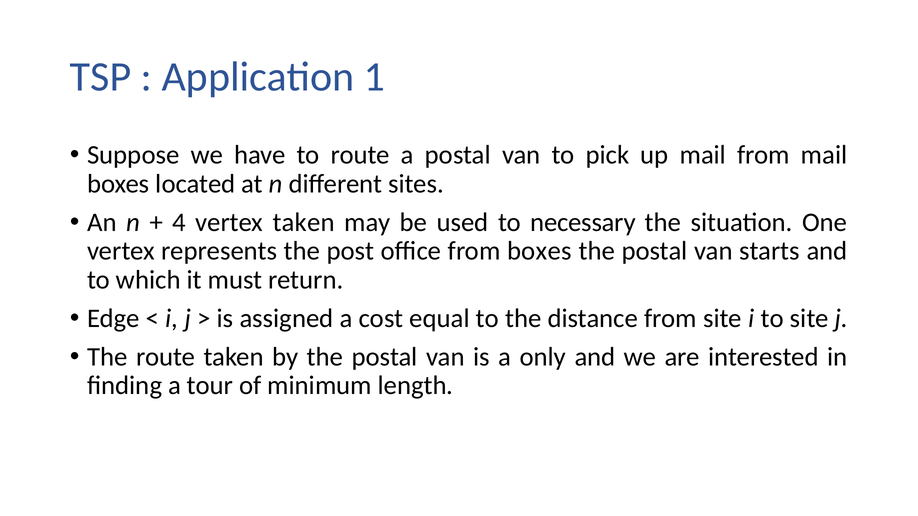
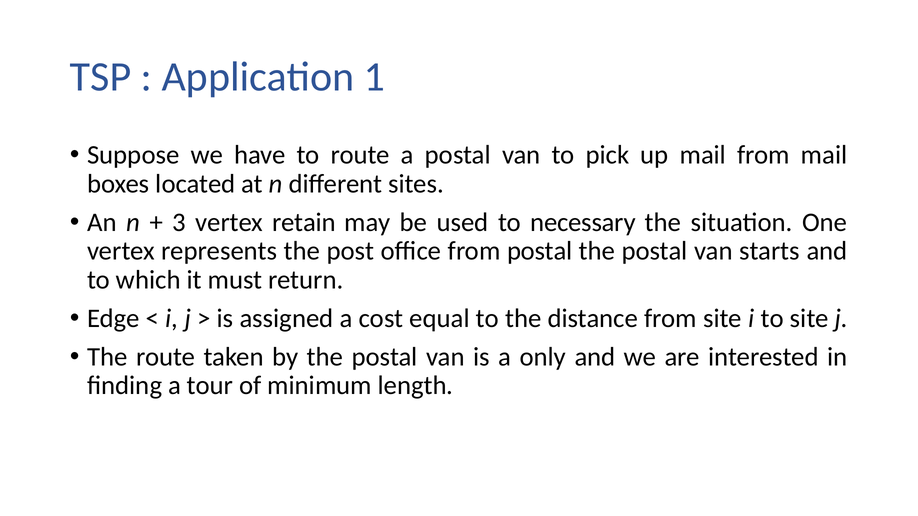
4: 4 -> 3 (179, 222)
vertex taken: taken -> retain (304, 222)
from boxes: boxes -> postal (540, 251)
